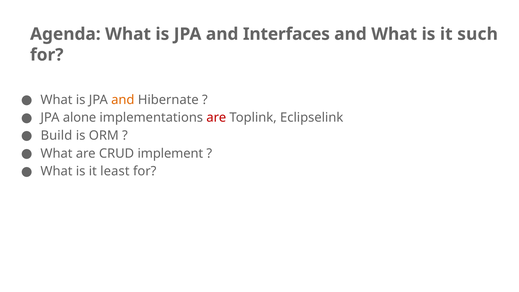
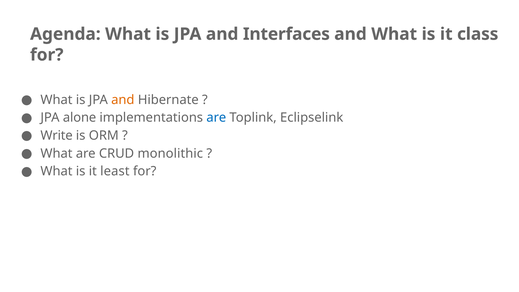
such: such -> class (478, 34)
are colour: red -> blue (216, 118)
Build: Build -> Write (57, 136)
implement: implement -> monolithic (170, 153)
